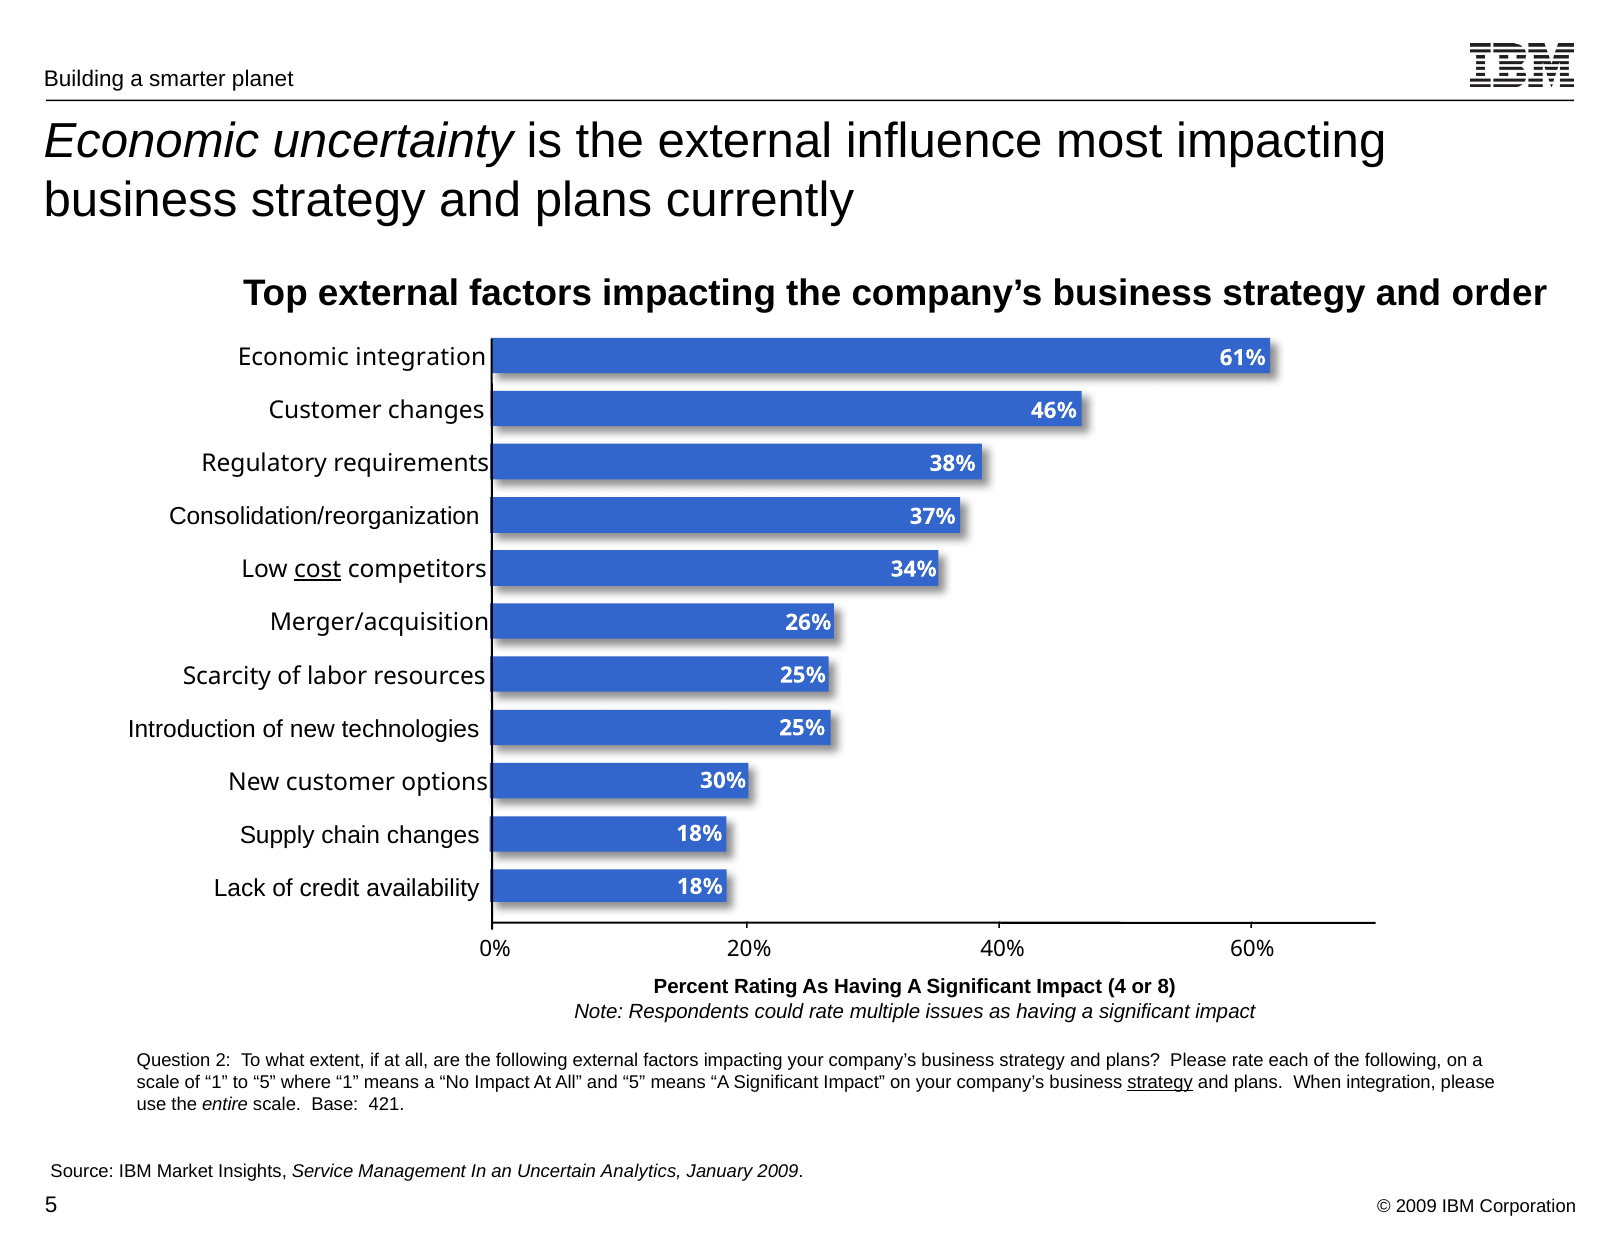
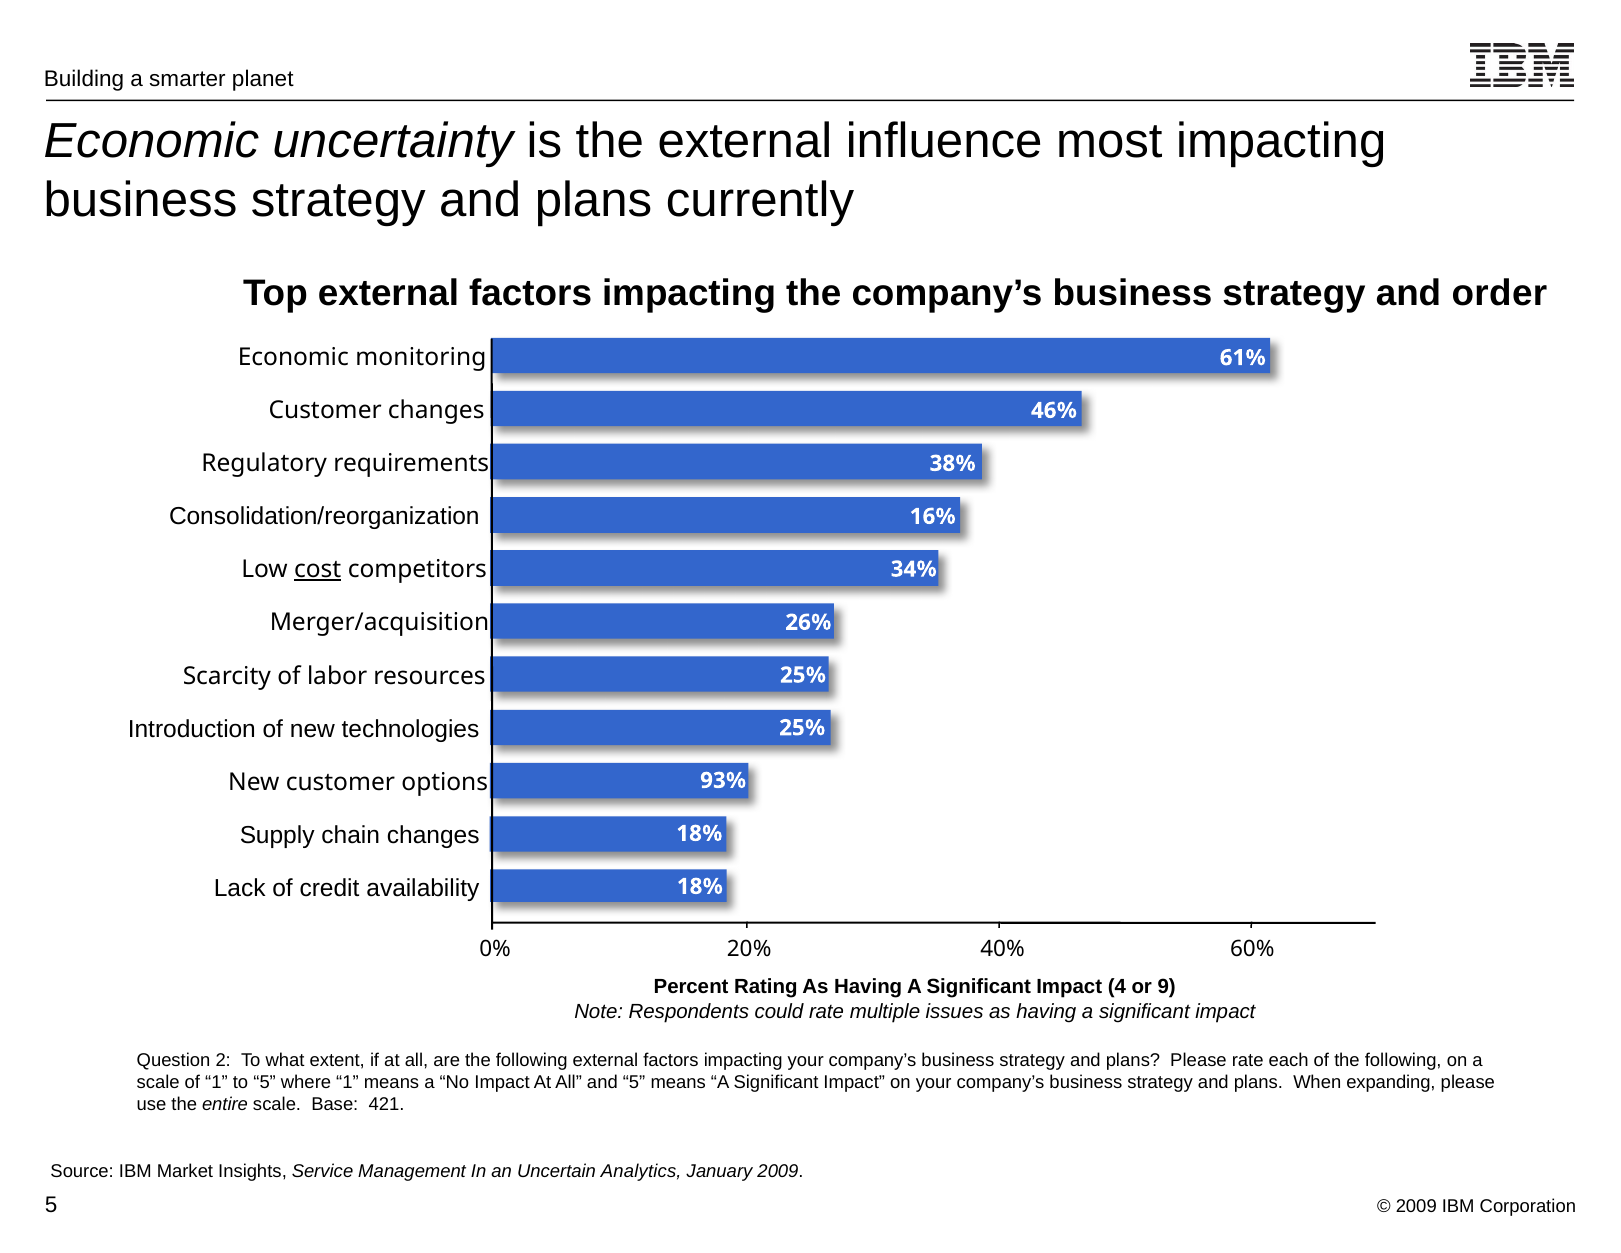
Economic integration: integration -> monitoring (421, 357)
37%: 37% -> 16% (933, 516)
30%: 30% -> 93% (723, 780)
8: 8 -> 9 (1167, 986)
strategy underline: present -> none (1160, 1082)
When integration: integration -> expanding (1391, 1082)
